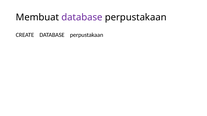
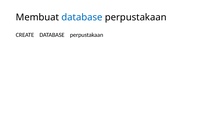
database colour: purple -> blue (82, 17)
